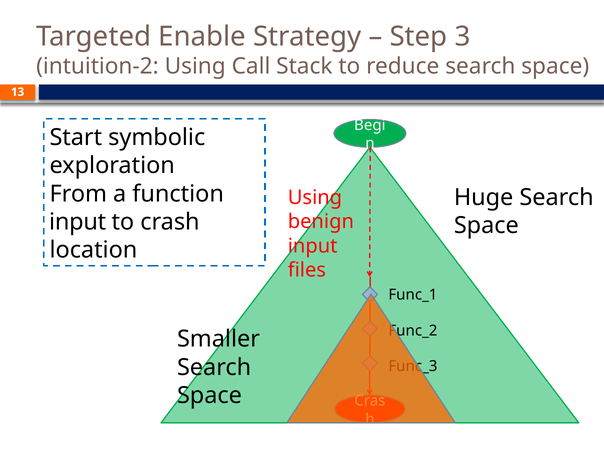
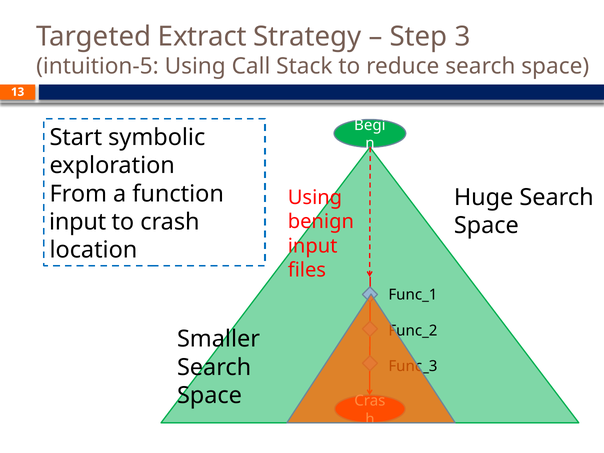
Enable: Enable -> Extract (202, 37)
intuition-2: intuition-2 -> intuition-5 (97, 66)
